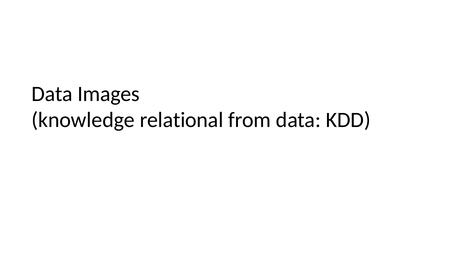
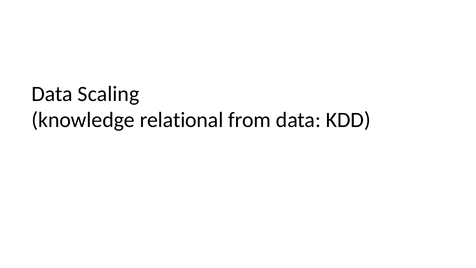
Images: Images -> Scaling (108, 94)
